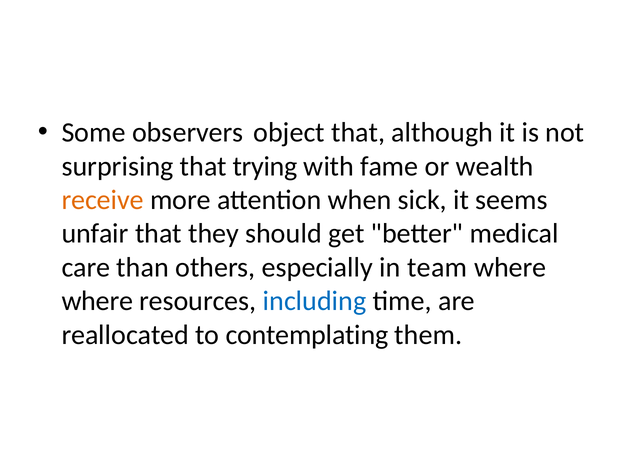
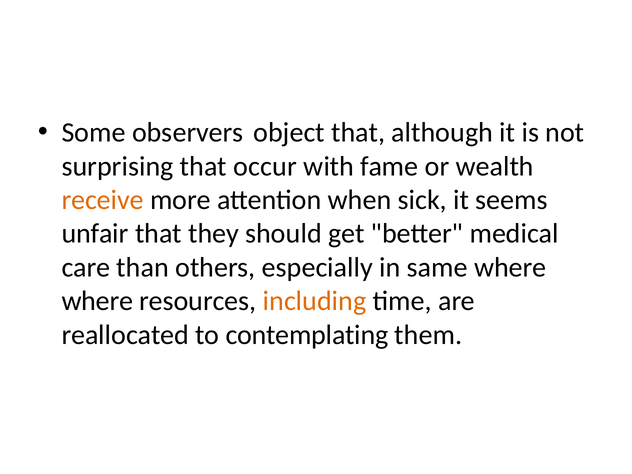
trying: trying -> occur (265, 166)
team: team -> same (437, 267)
including colour: blue -> orange (315, 301)
